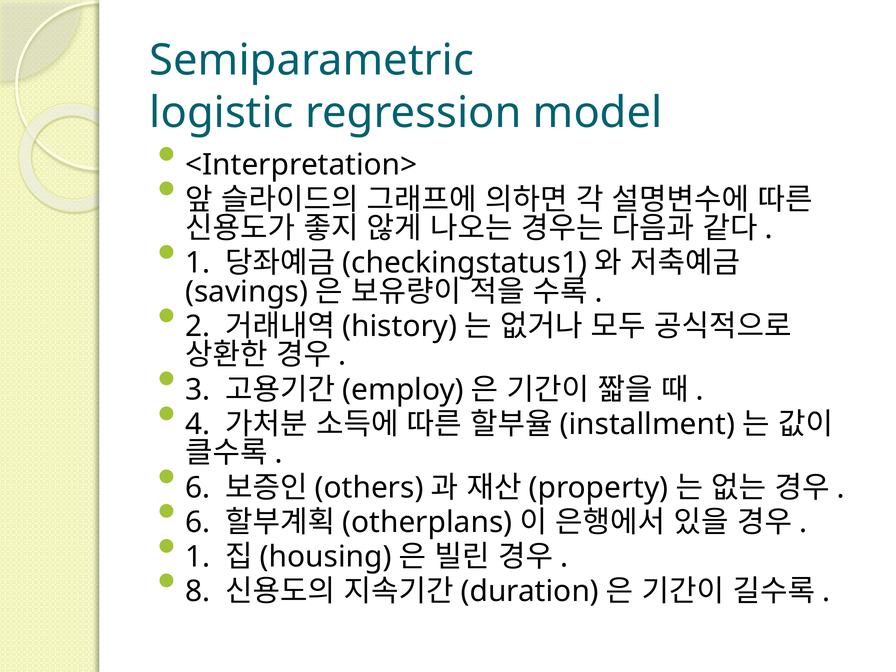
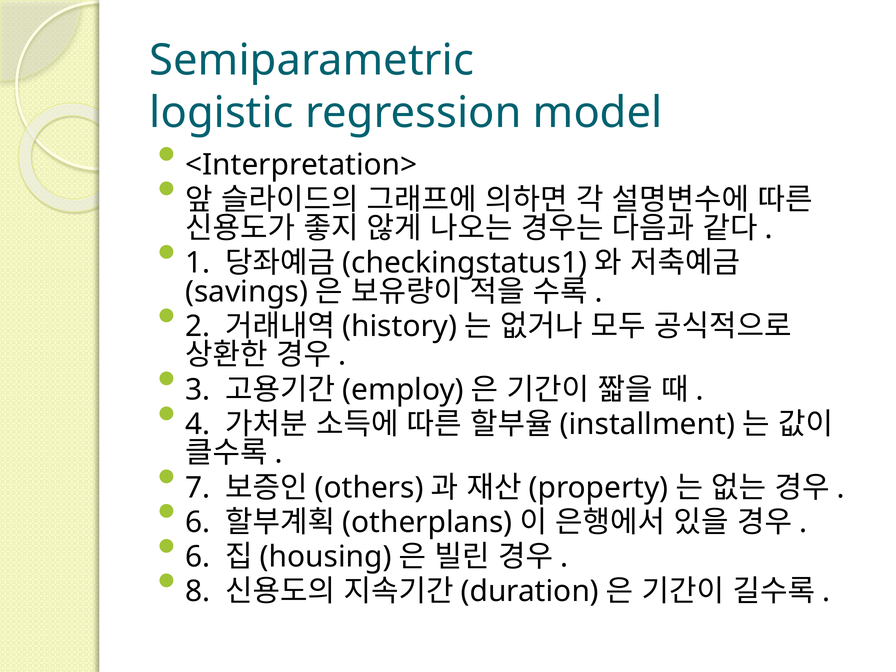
6: 6 -> 7 (198, 488)
1: 1 -> 6 (198, 557)
